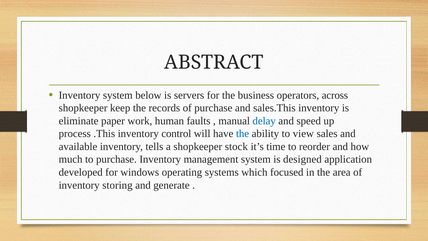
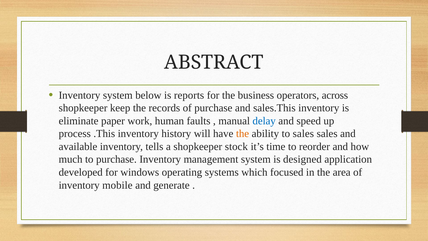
servers: servers -> reports (189, 95)
control: control -> history (176, 134)
the colour: blue -> orange (243, 134)
to view: view -> sales (303, 134)
storing: storing -> mobile (117, 185)
